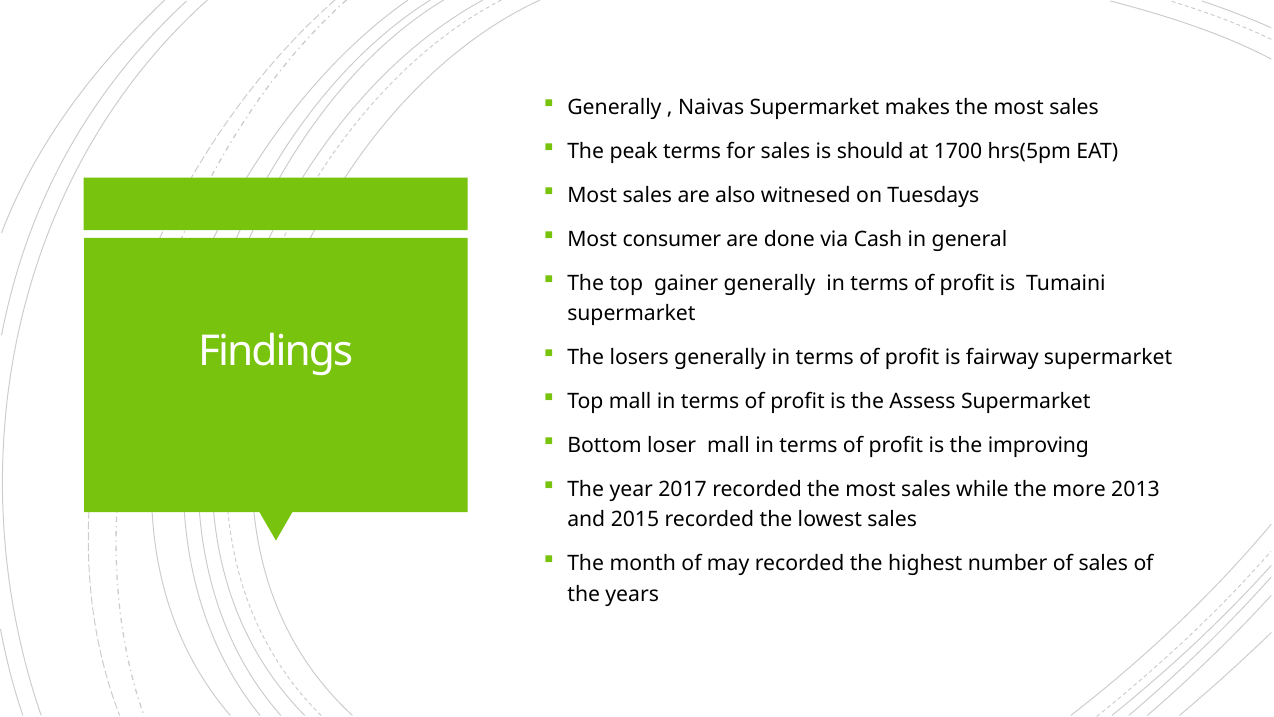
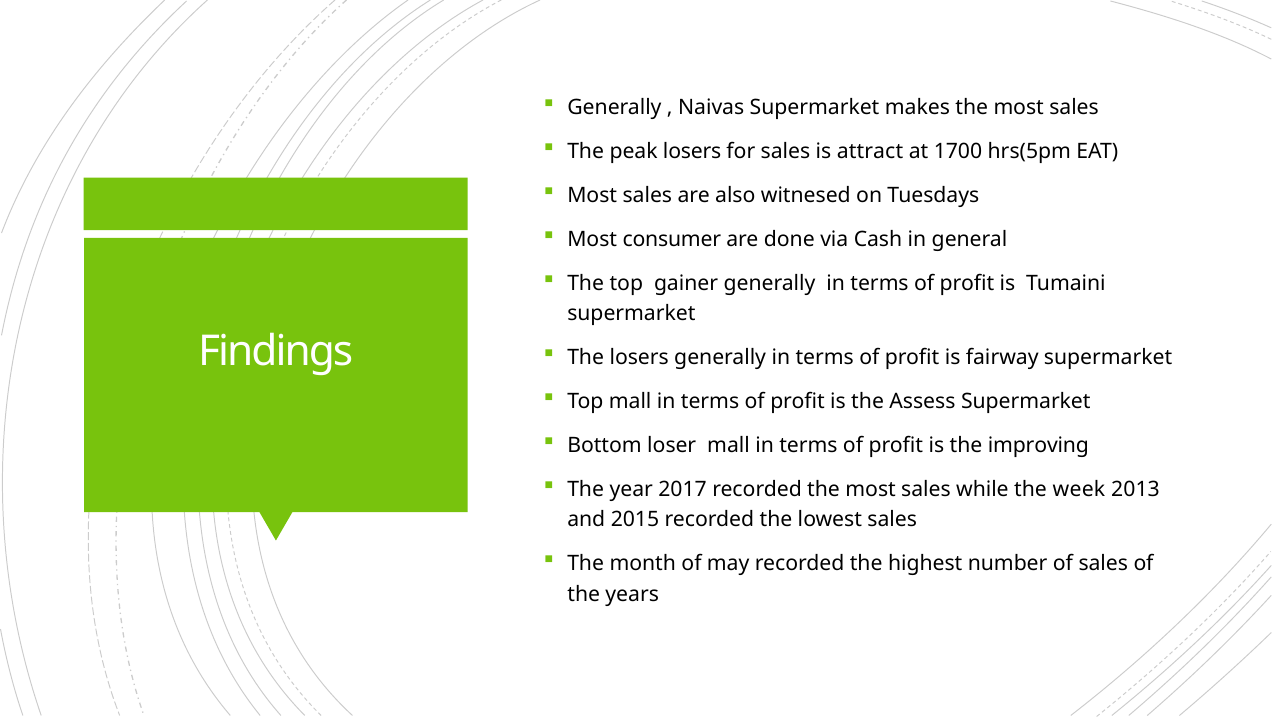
peak terms: terms -> losers (692, 152)
should: should -> attract (870, 152)
more: more -> week (1079, 489)
